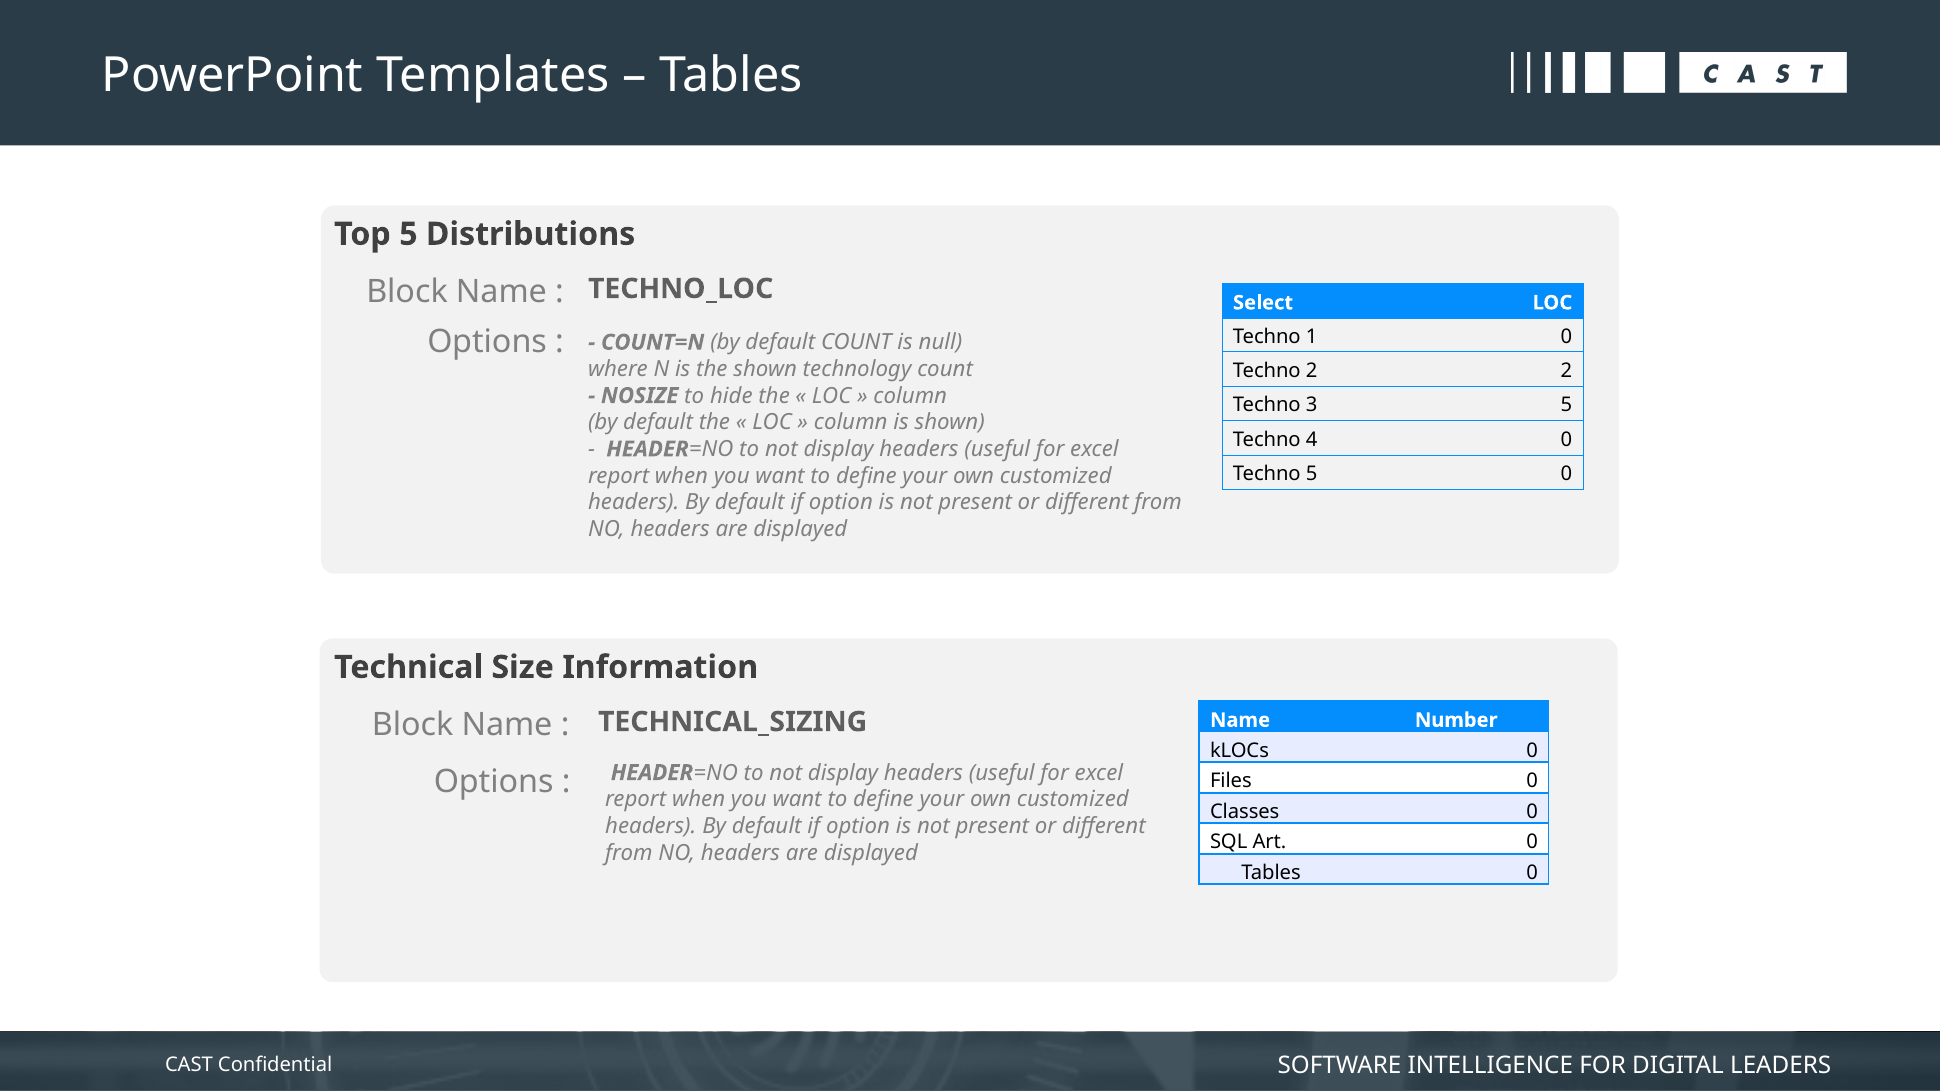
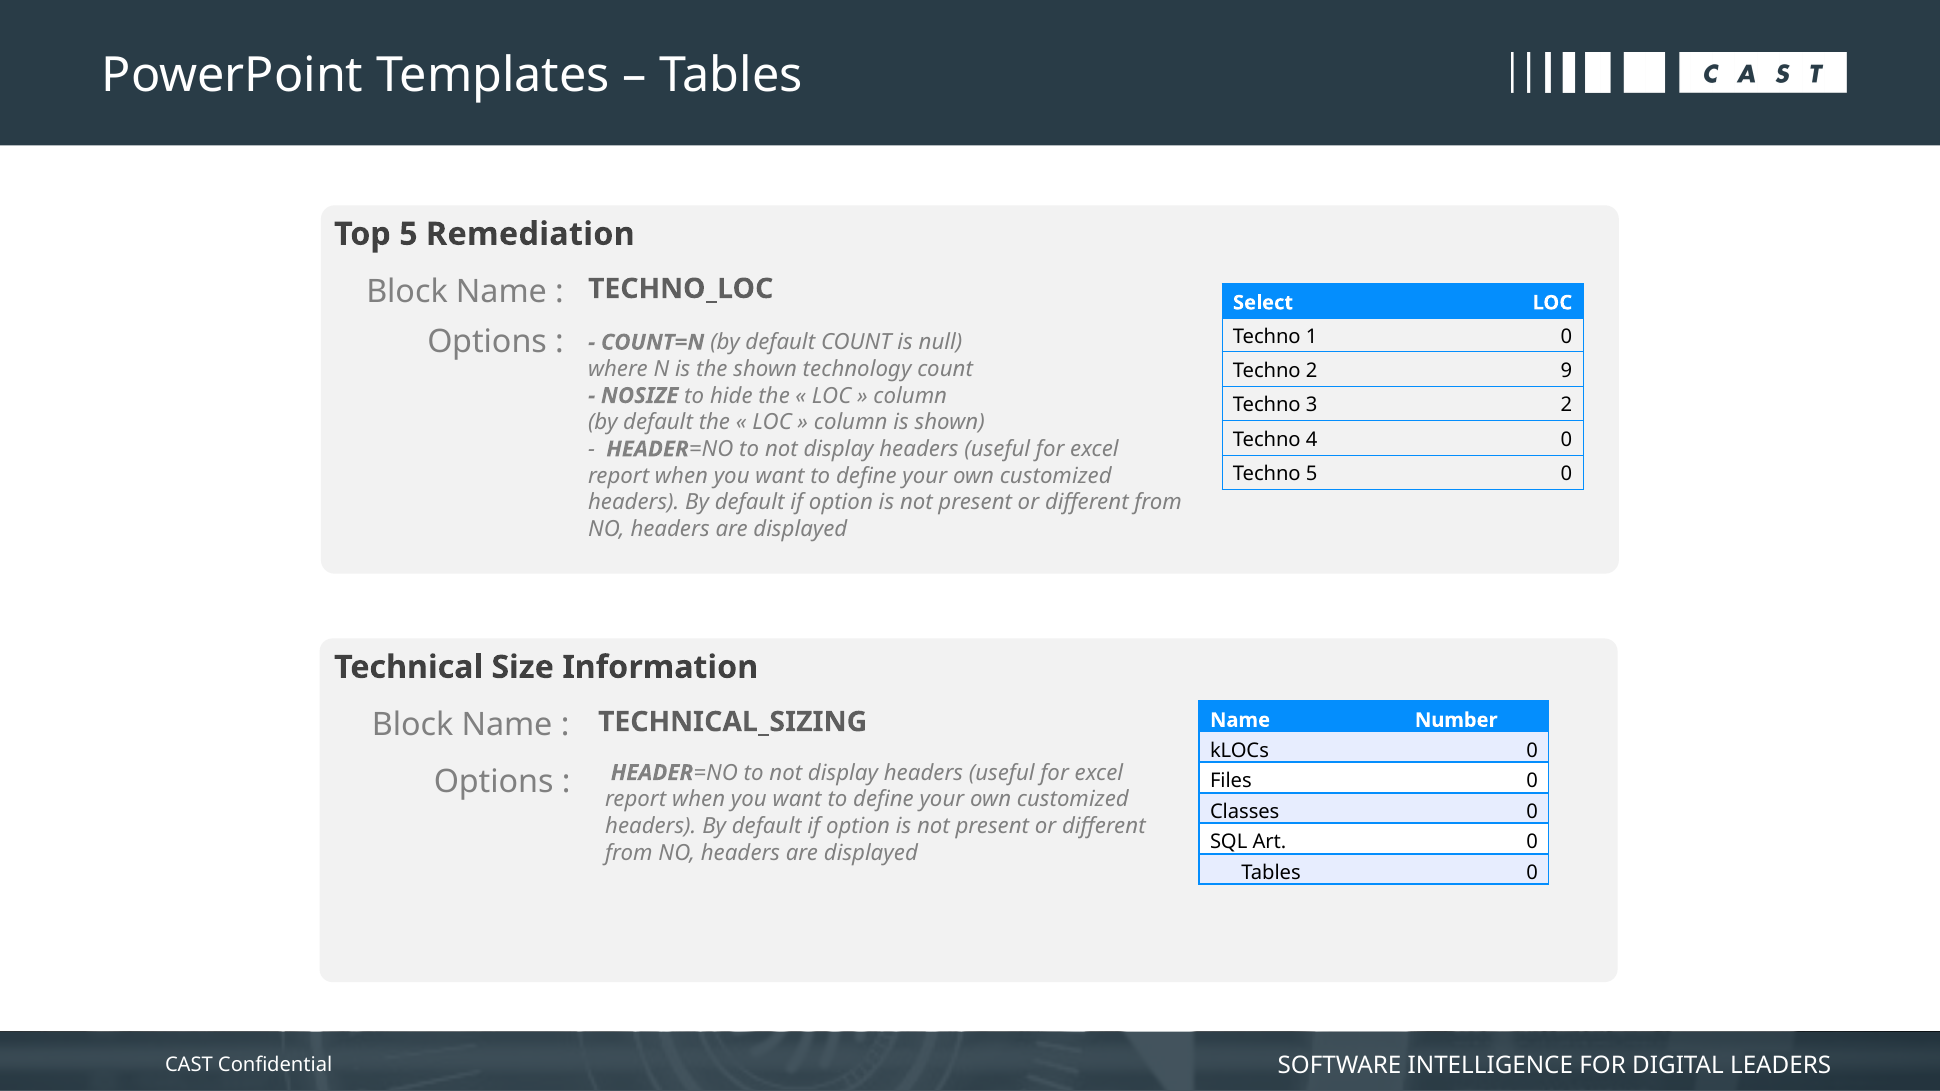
Distributions: Distributions -> Remediation (530, 234)
2 2: 2 -> 9 (1567, 371)
3 5: 5 -> 2 (1567, 405)
